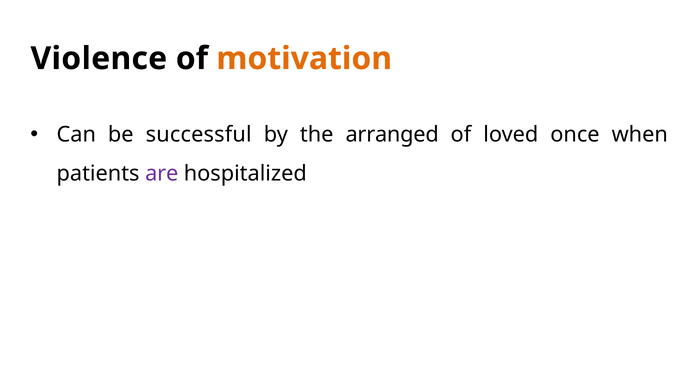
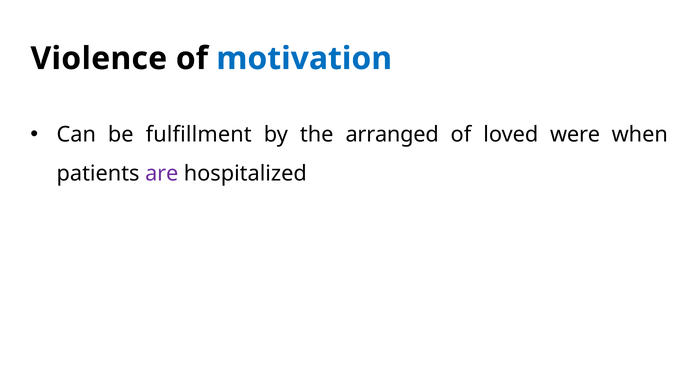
motivation colour: orange -> blue (304, 58)
successful: successful -> fulfillment (199, 134)
once: once -> were (575, 134)
